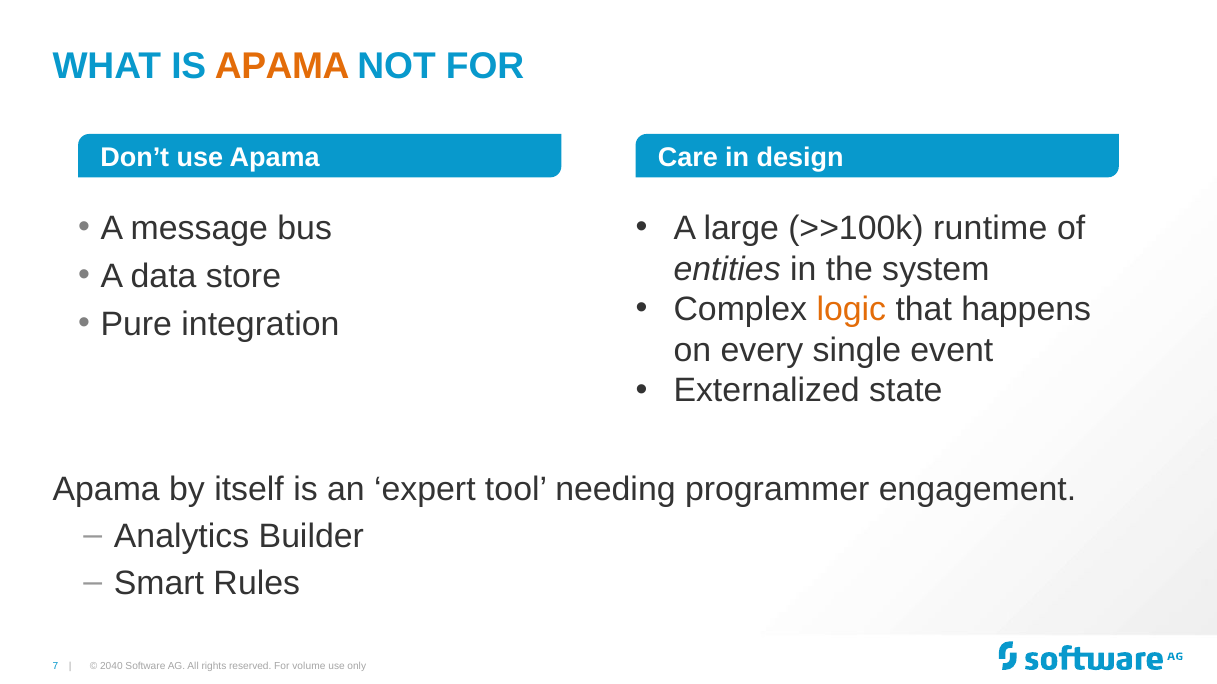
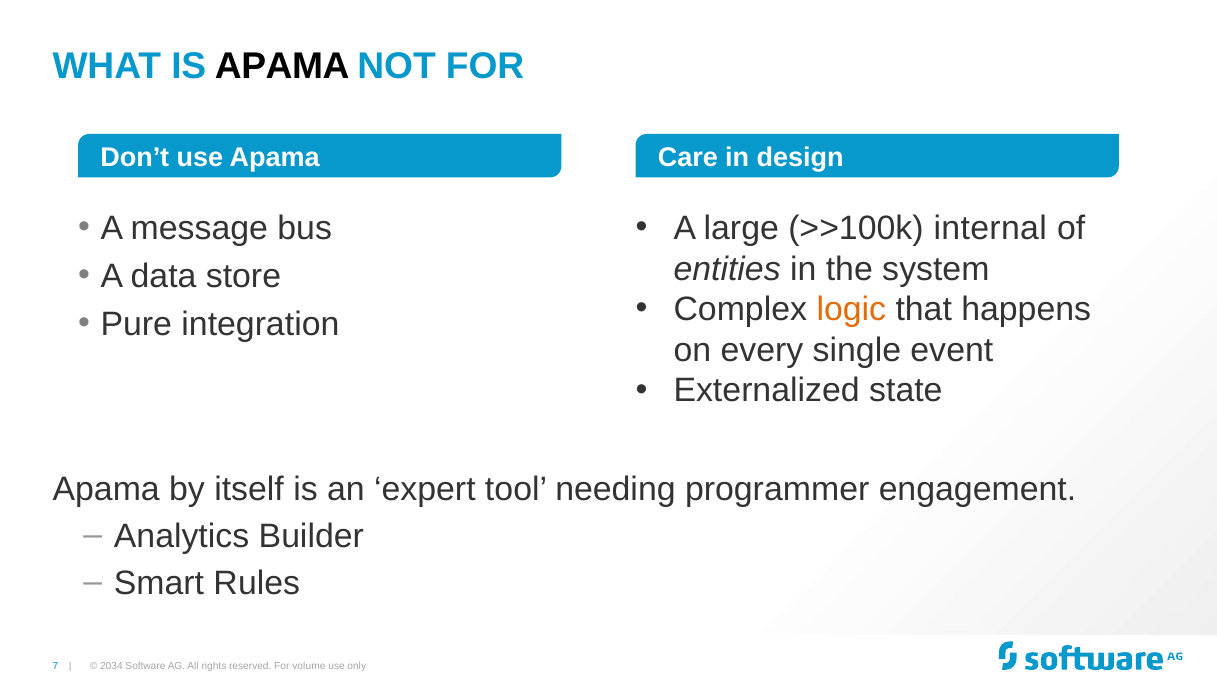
APAMA colour: orange -> black (282, 66)
runtime: runtime -> internal (990, 229)
2040: 2040 -> 2034 (111, 667)
